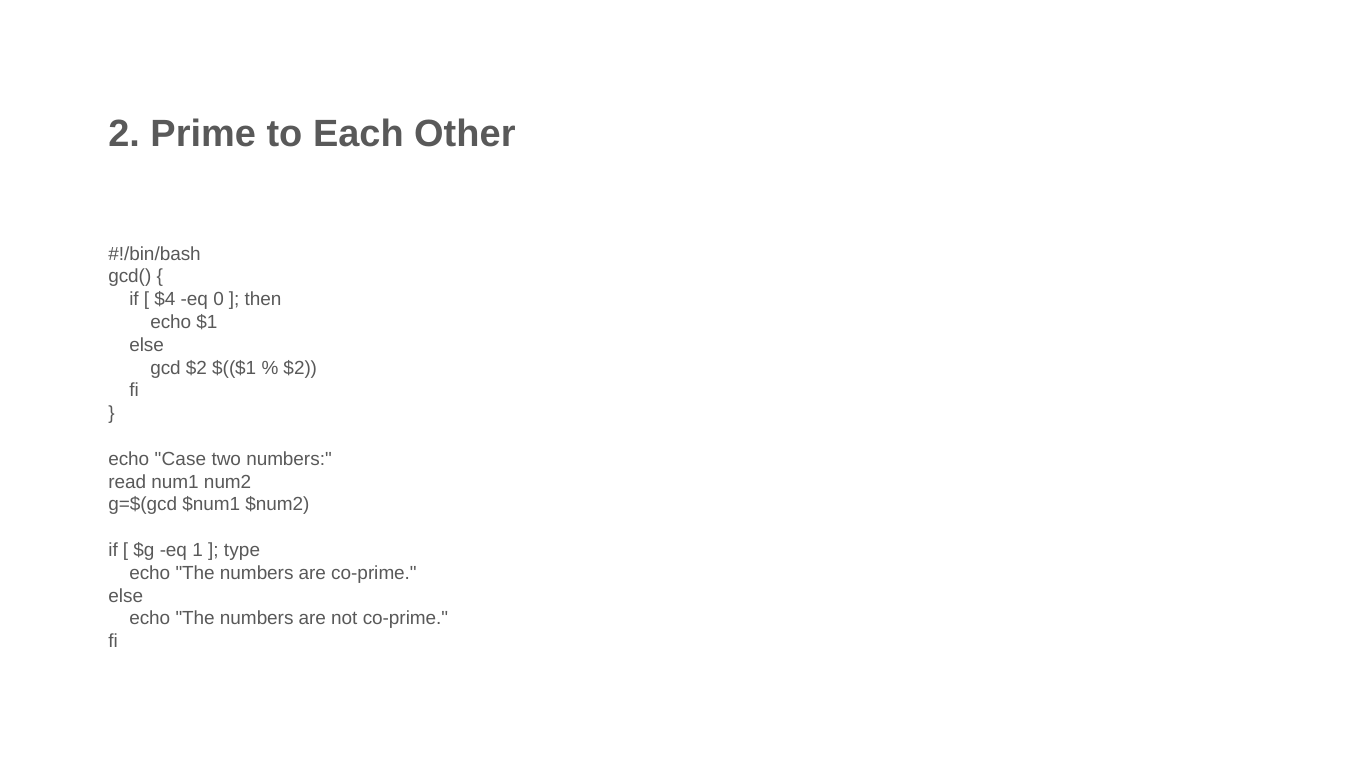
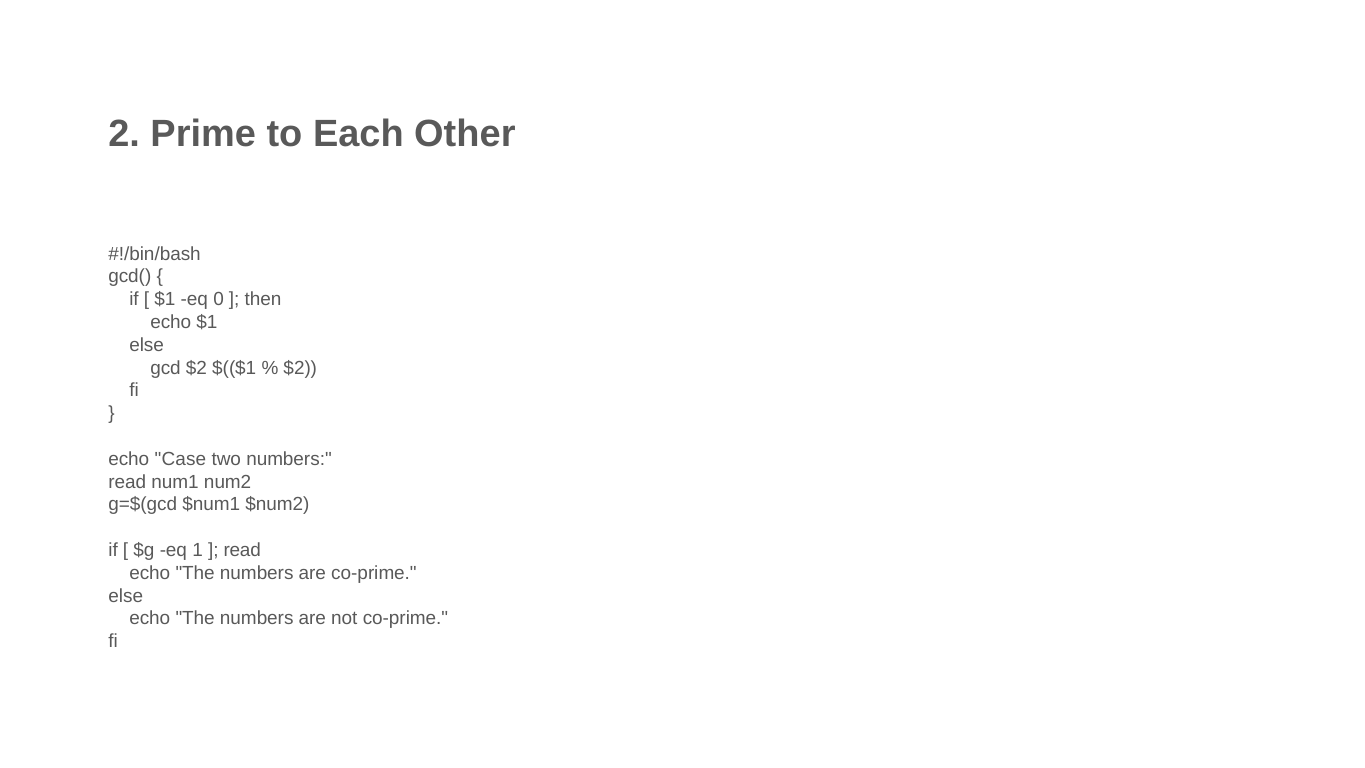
$4: $4 -> $1 (165, 299)
type: type -> read (242, 550)
